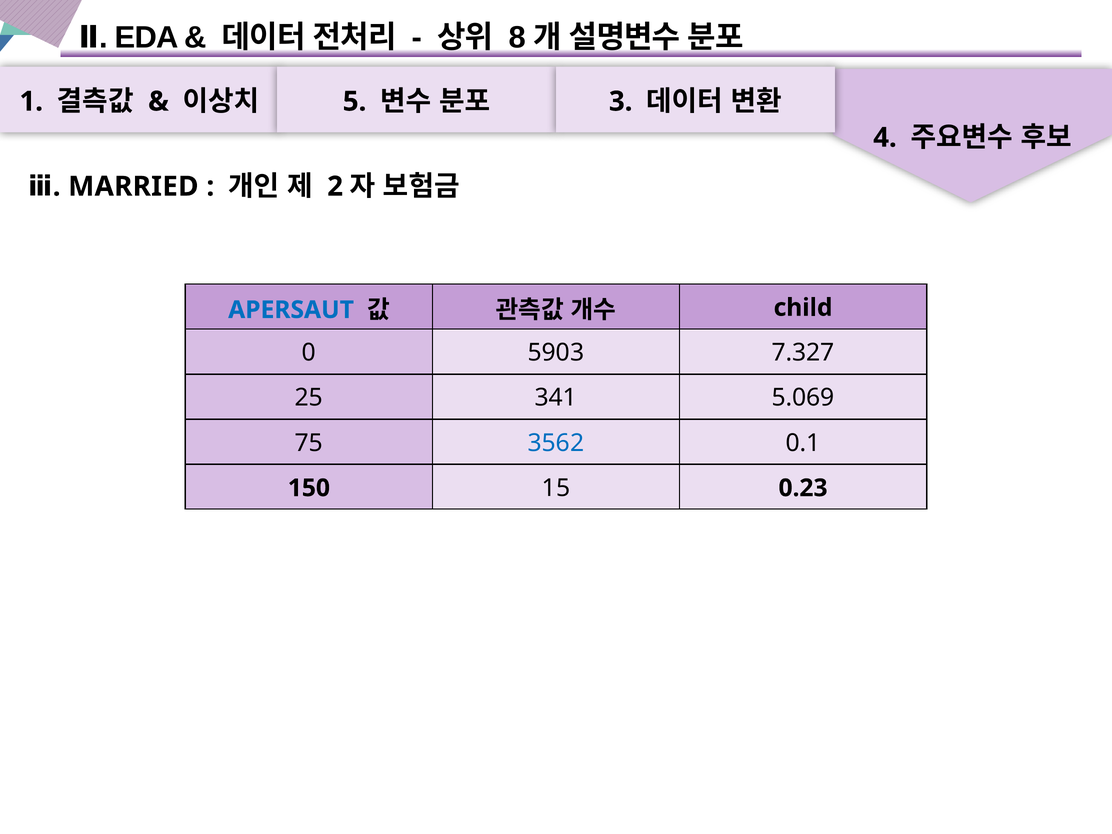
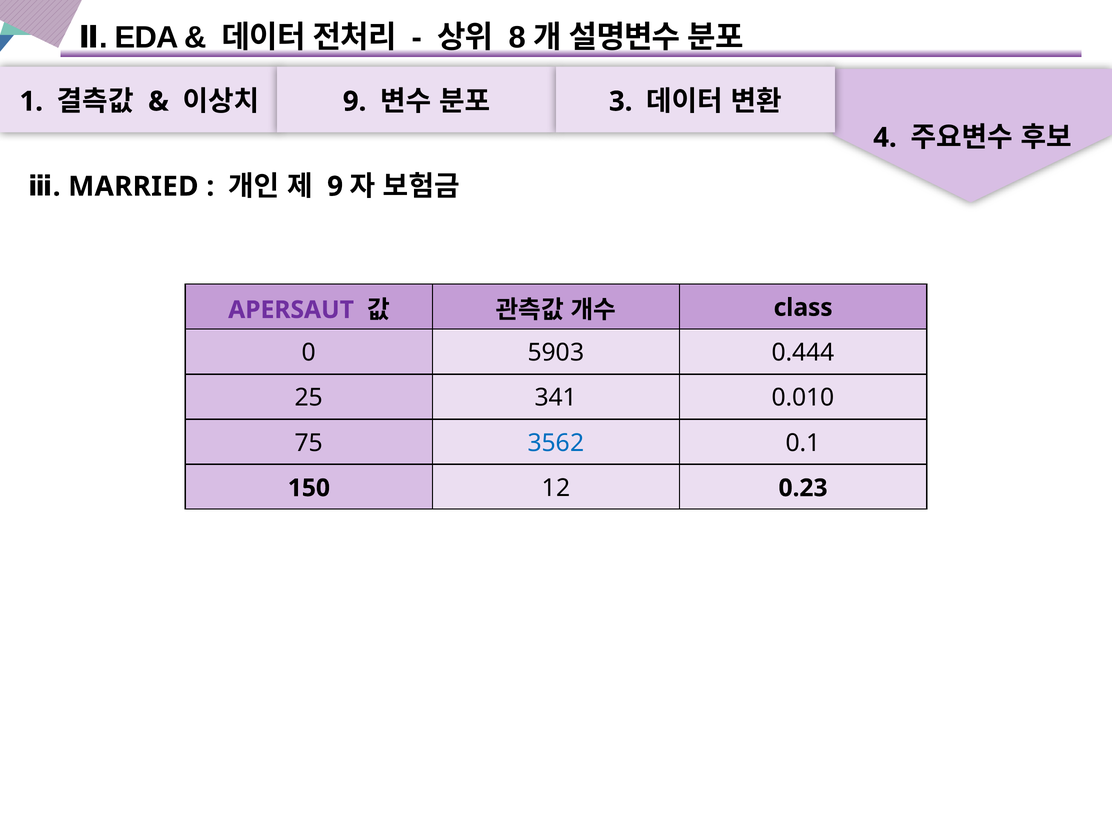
5: 5 -> 9 (355, 101)
2: 2 -> 9 (335, 186)
APERSAUT colour: blue -> purple (291, 310)
child: child -> class (803, 308)
7.327: 7.327 -> 0.444 (803, 353)
5.069: 5.069 -> 0.010 (803, 398)
15: 15 -> 12 (556, 488)
